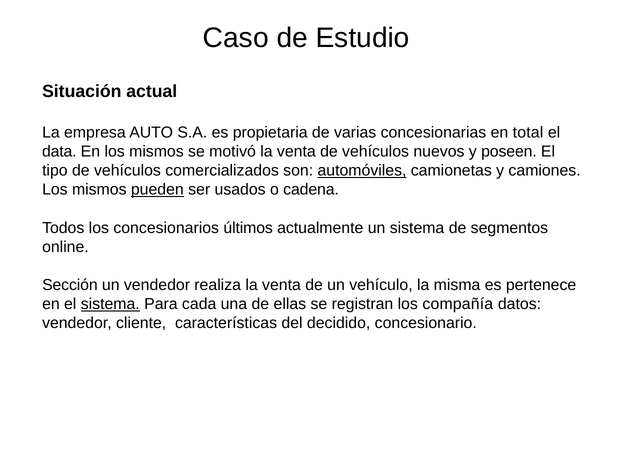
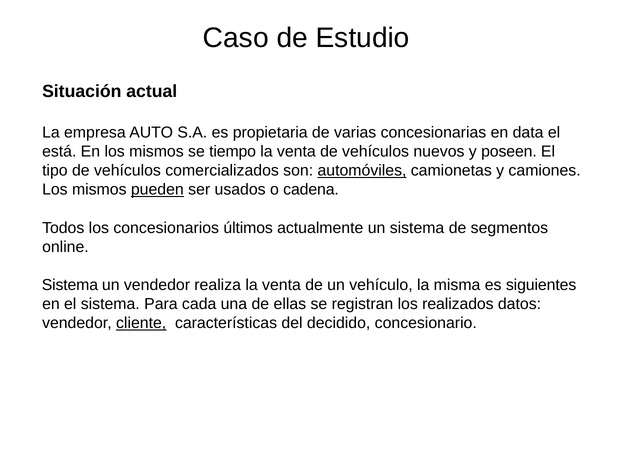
total: total -> data (528, 133)
data: data -> está (59, 152)
motivó: motivó -> tiempo (233, 152)
Sección: Sección -> Sistema (70, 285)
pertenece: pertenece -> siguientes (541, 285)
sistema underline: present -> none (110, 304)
compañía: compañía -> realizados (458, 304)
cliente underline: none -> present (141, 323)
